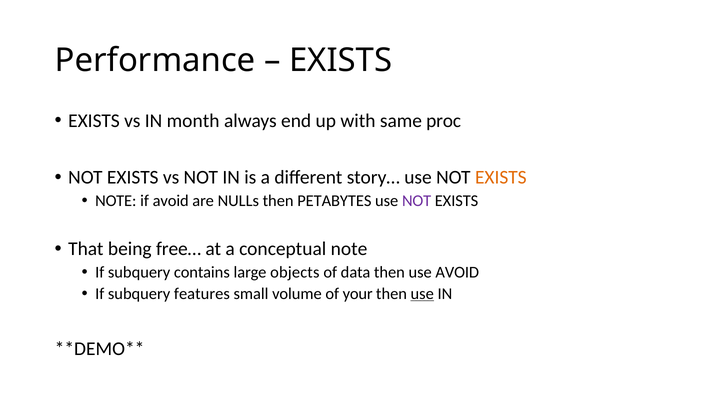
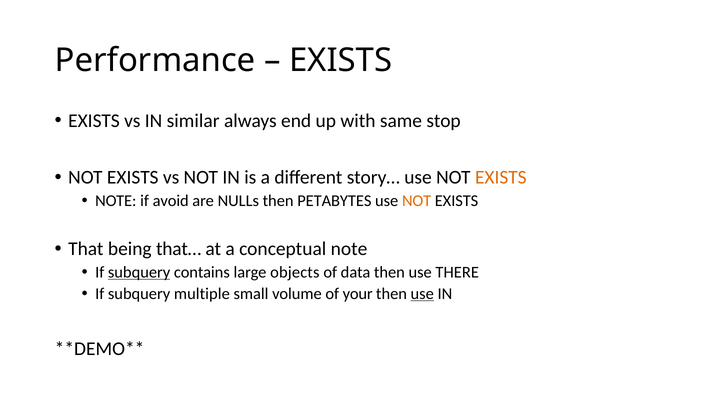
month: month -> similar (193, 121)
proc: proc -> stop (444, 121)
NOT colour: purple -> orange (417, 201)
free…: free… -> that… (179, 249)
subquery underline: none -> present (139, 272)
use AVOID: AVOID -> THERE (457, 272)
features: features -> multiple (202, 294)
